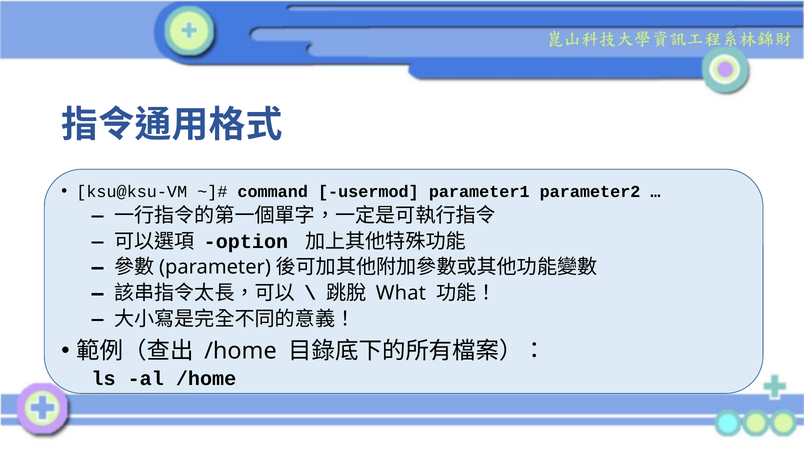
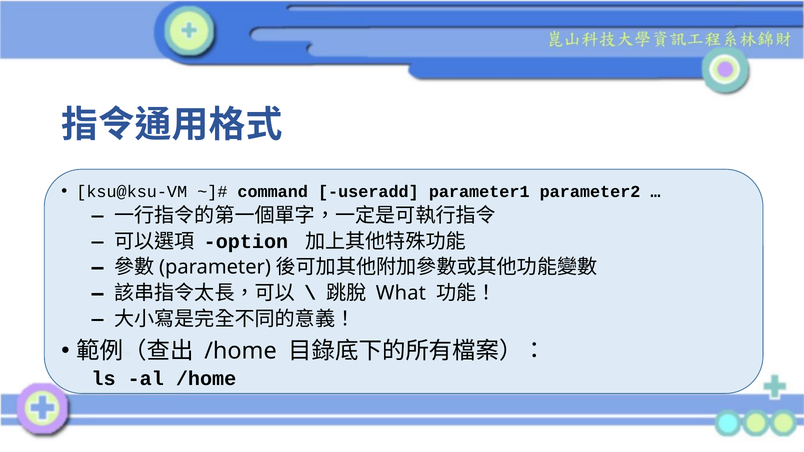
usermod: usermod -> useradd (368, 192)
